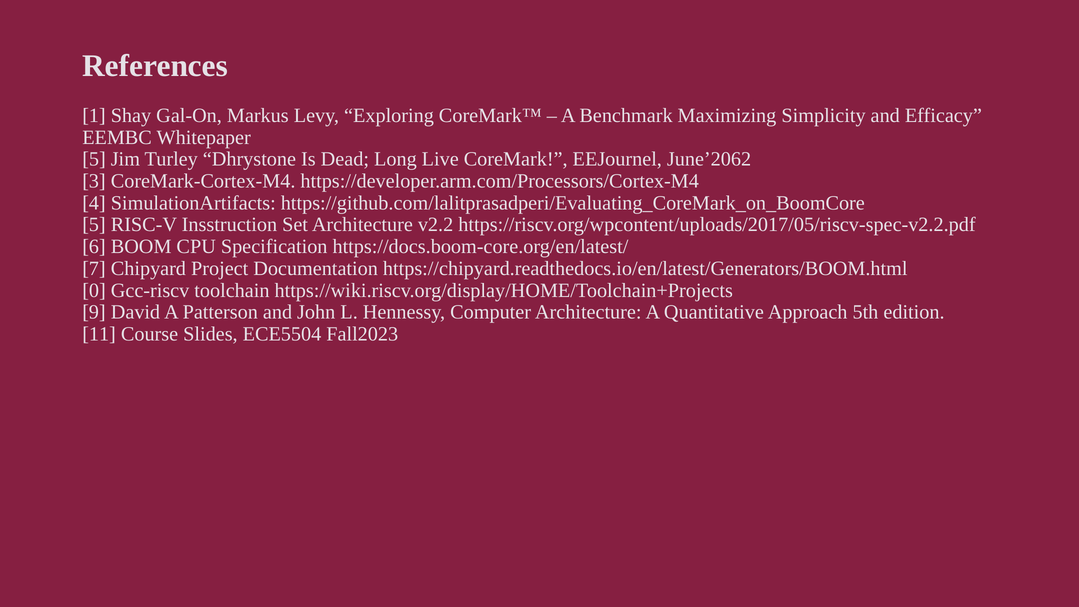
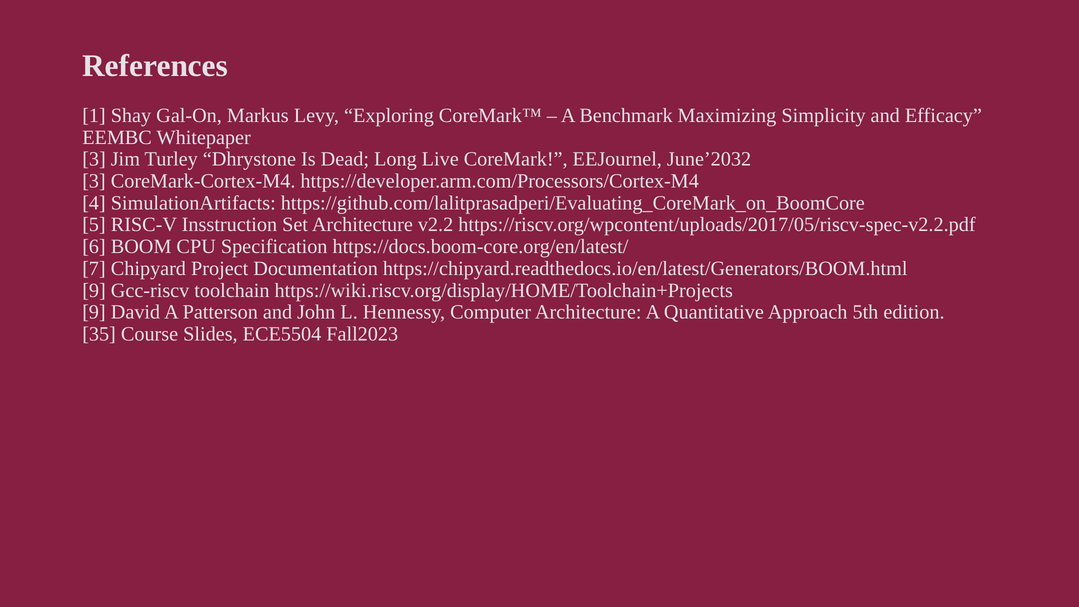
5: 5 -> 3 (94, 159)
June’2062: June’2062 -> June’2032 (709, 159)
0: 0 -> 9 (94, 290)
11: 11 -> 35 (99, 334)
